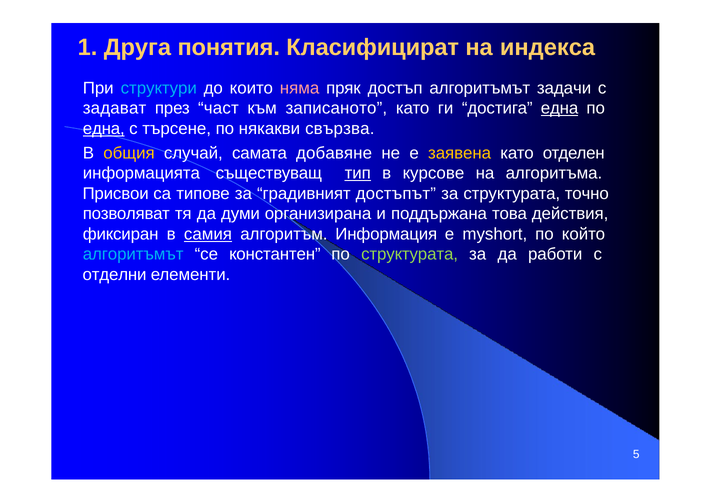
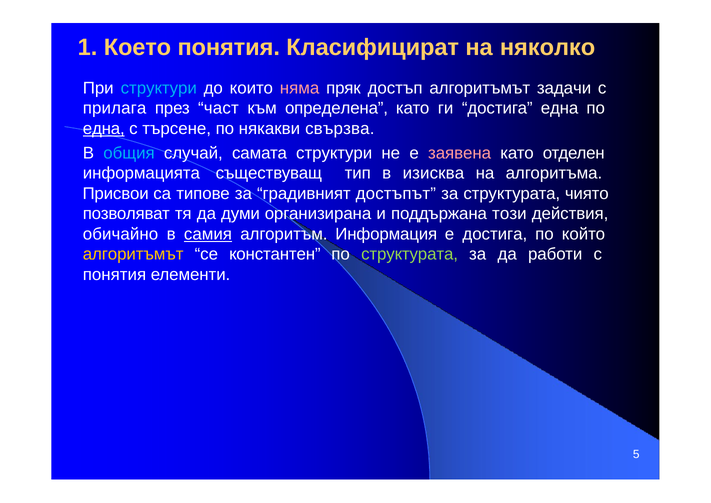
Друга: Друга -> Което (137, 48)
индекса: индекса -> няколко (548, 48)
задават: задават -> прилага (115, 108)
записаното: записаното -> определена (337, 108)
една underline: present -> none (560, 108)
общия colour: yellow -> light blue (129, 153)
самата добавяне: добавяне -> структури (334, 153)
заявена colour: yellow -> pink (460, 153)
тип underline: present -> none (358, 173)
курсове: курсове -> изисква (433, 173)
точно: точно -> чиято (587, 193)
това: това -> този (509, 214)
фиксиран: фиксиран -> обичайно (121, 234)
е myshort: myshort -> достига (495, 234)
алгоритъмът colour: light blue -> yellow (133, 254)
отделни: отделни -> понятия (114, 275)
